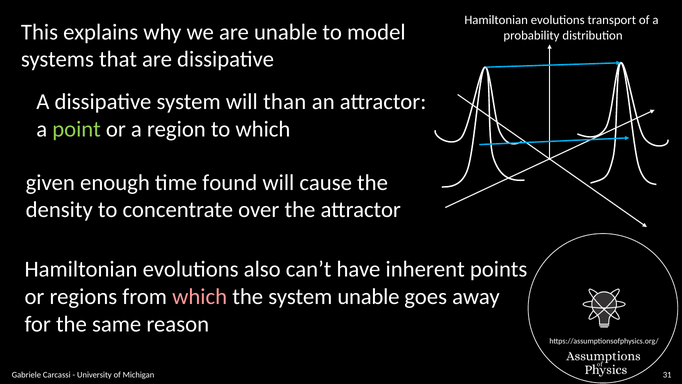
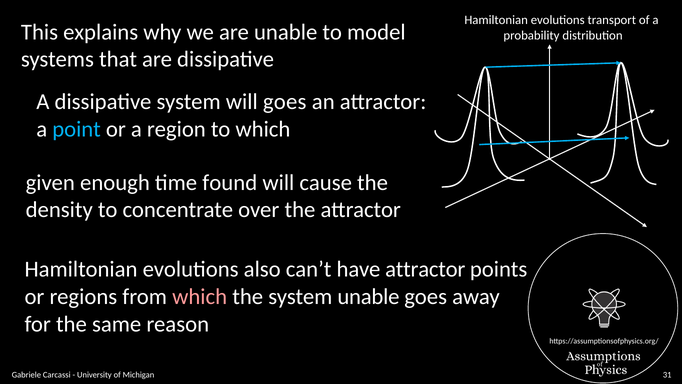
will than: than -> goes (285, 102)
point colour: light green -> light blue (77, 129)
have inherent: inherent -> attractor (425, 269)
